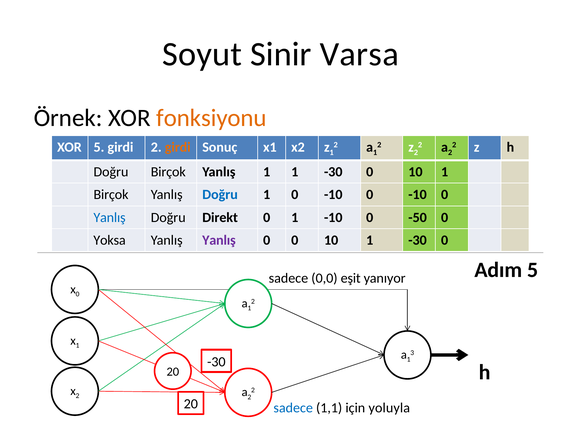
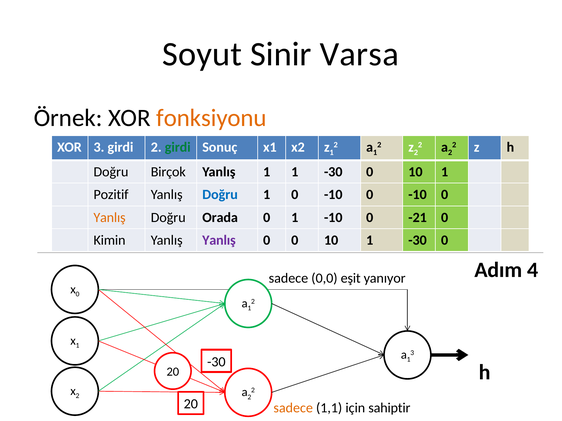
XOR 5: 5 -> 3 (99, 147)
girdi colour: orange -> green (178, 147)
Birçok: Birçok -> Pozitif (111, 195)
Yanlış colour: blue -> orange (110, 218)
Direkt: Direkt -> Orada (220, 218)
-50: -50 -> -21 (418, 218)
Yoksa: Yoksa -> Kimin (110, 240)
Adım 5: 5 -> 4 (533, 270)
sadece colour: blue -> orange (293, 408)
yoluyla: yoluyla -> sahiptir (389, 408)
